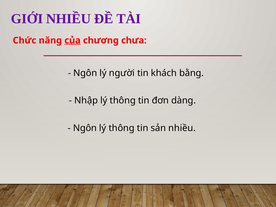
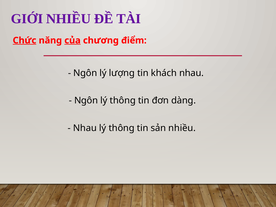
Chức underline: none -> present (24, 40)
chưa: chưa -> điểm (134, 40)
người: người -> lượng (122, 73)
khách bằng: bằng -> nhau (192, 73)
Nhập: Nhập -> Ngôn (86, 101)
Ngôn: Ngôn -> Nhau (85, 128)
